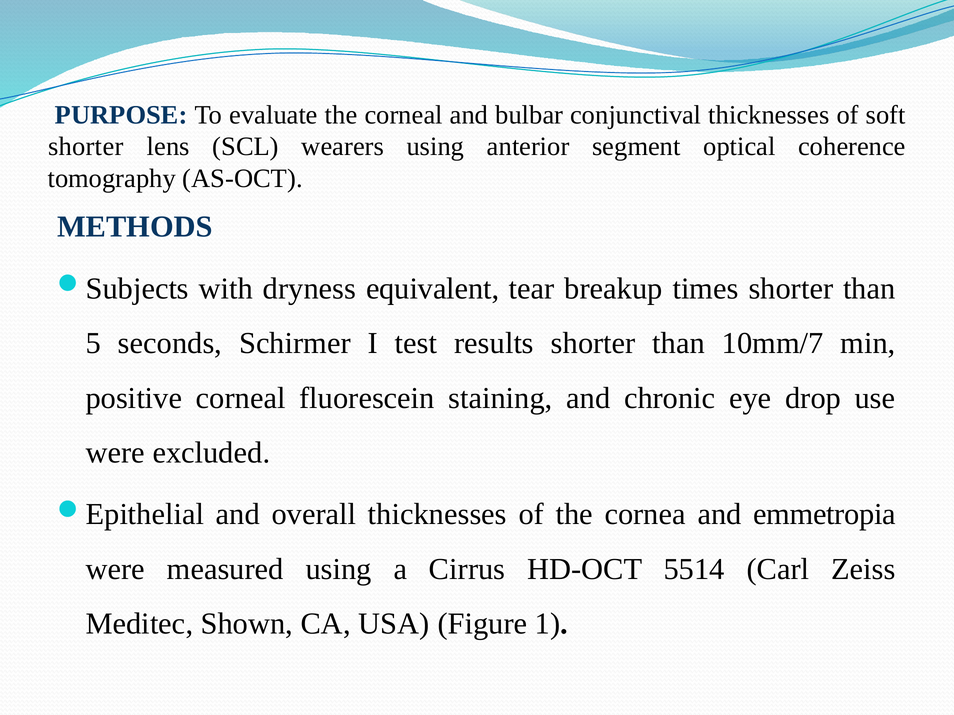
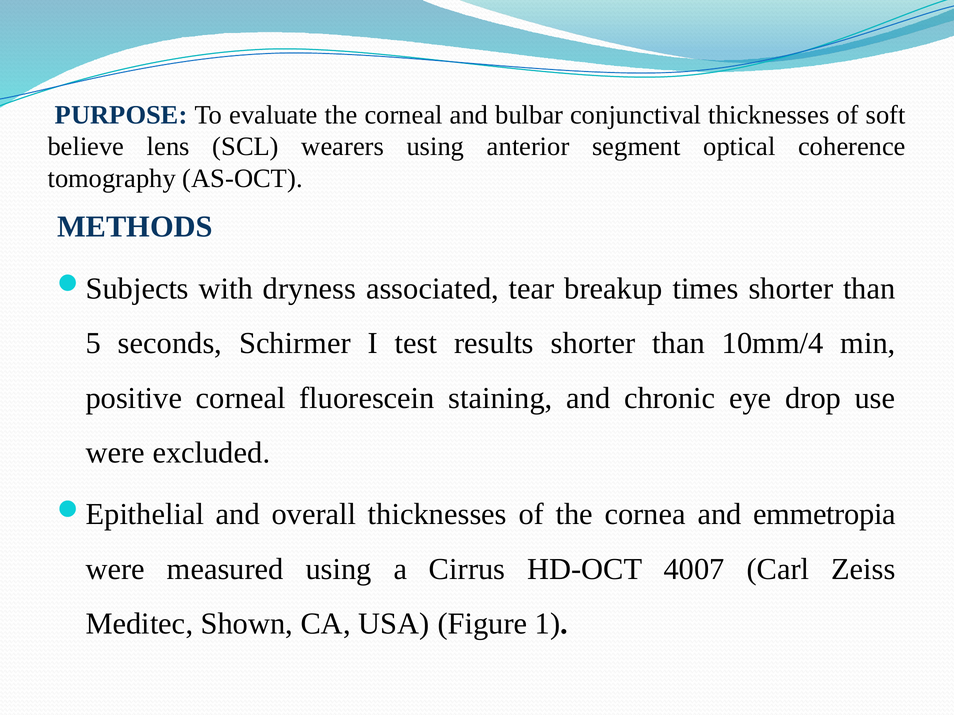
shorter: shorter -> believe (86, 147)
equivalent: equivalent -> associated (432, 289)
10mm/7: 10mm/7 -> 10mm/4 (773, 343)
5514: 5514 -> 4007 (694, 570)
